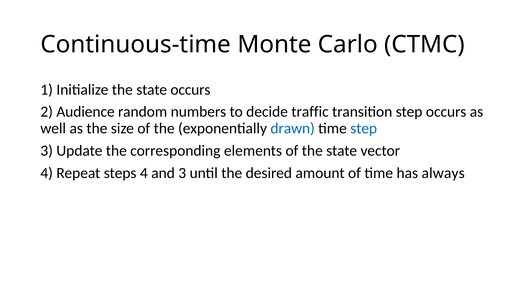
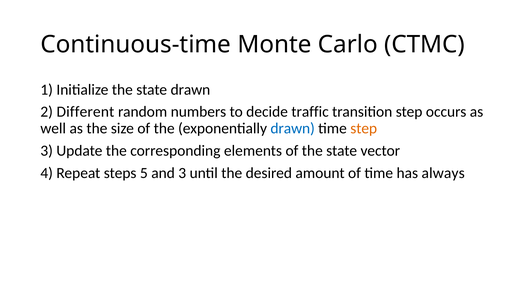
state occurs: occurs -> drawn (190, 90)
Audience: Audience -> Different (85, 112)
step colour: blue -> orange (364, 129)
steps 4: 4 -> 5 (144, 173)
